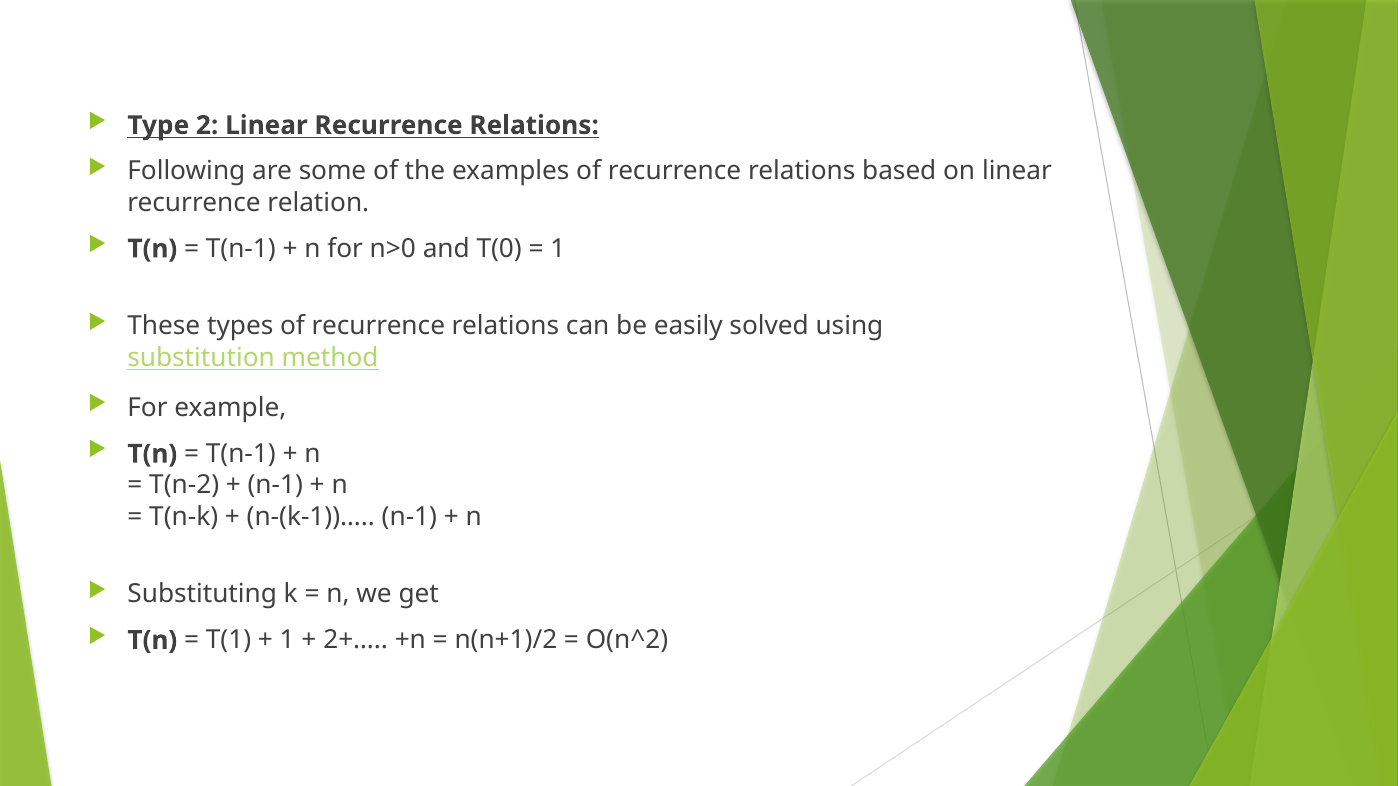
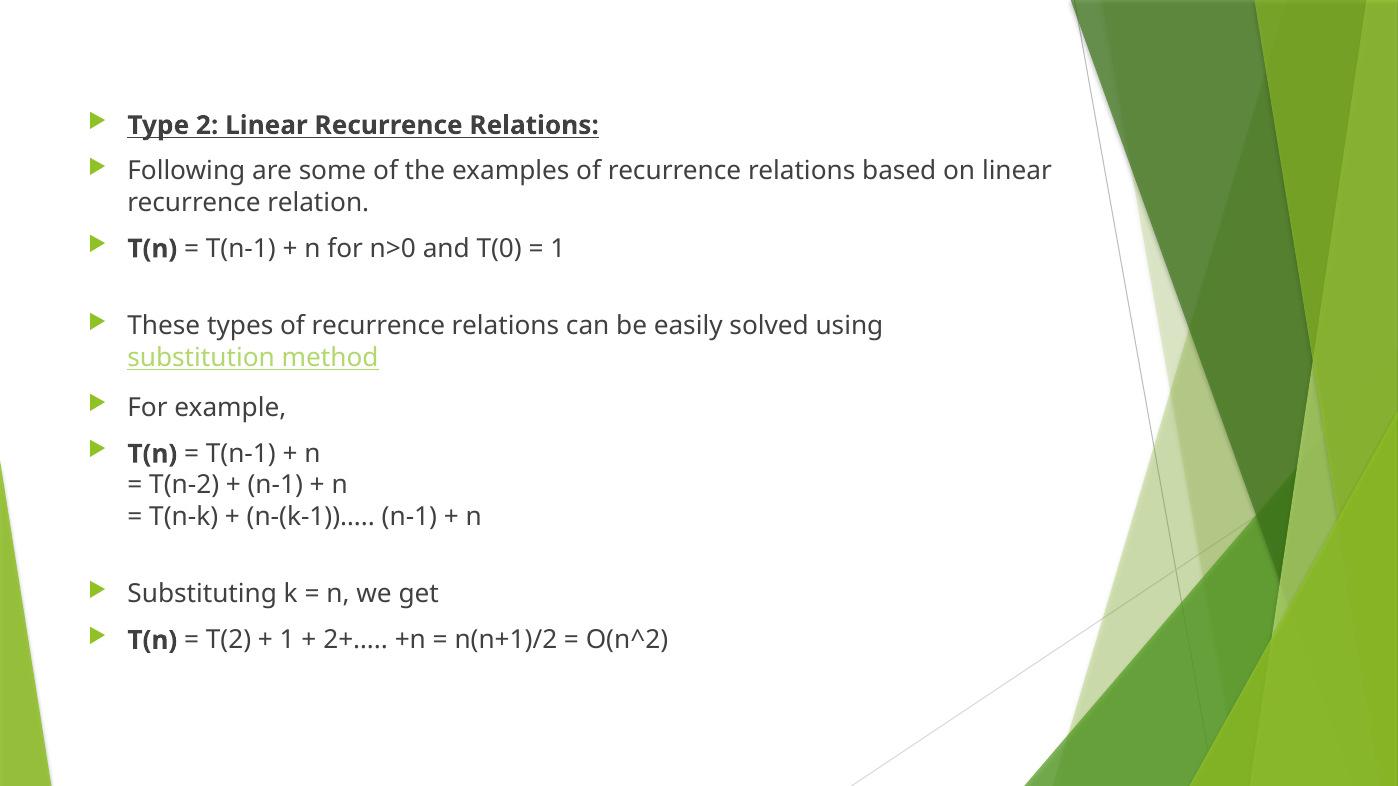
T(1: T(1 -> T(2 (228, 641)
